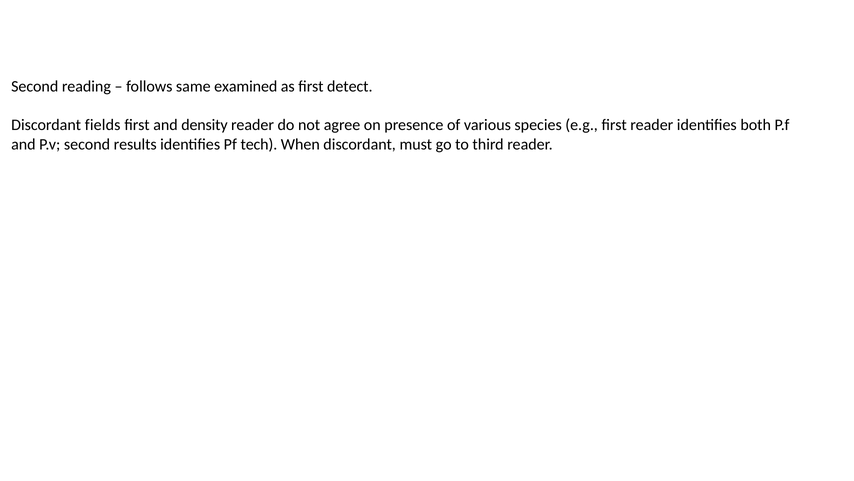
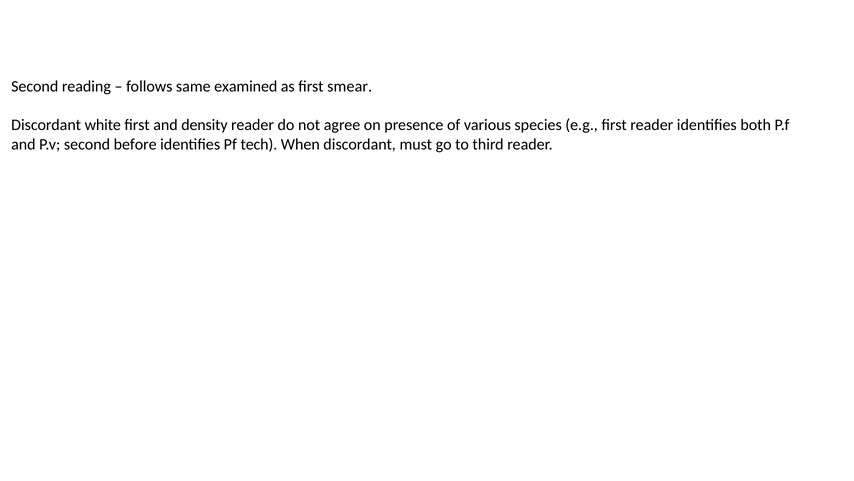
detect: detect -> smear (350, 86)
fields: fields -> white (103, 125)
results: results -> before (135, 144)
